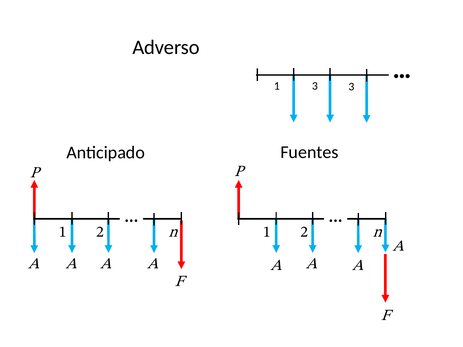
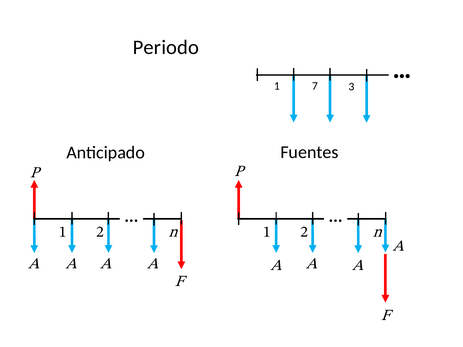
Adverso: Adverso -> Periodo (166, 47)
1 3: 3 -> 7 (315, 86)
